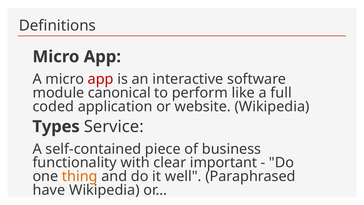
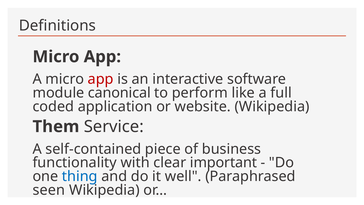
Types: Types -> Them (56, 126)
thing colour: orange -> blue (80, 176)
have: have -> seen (49, 190)
